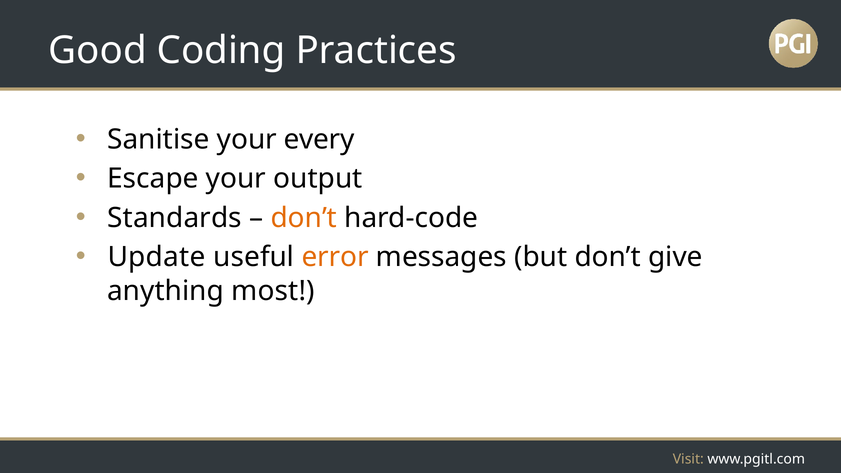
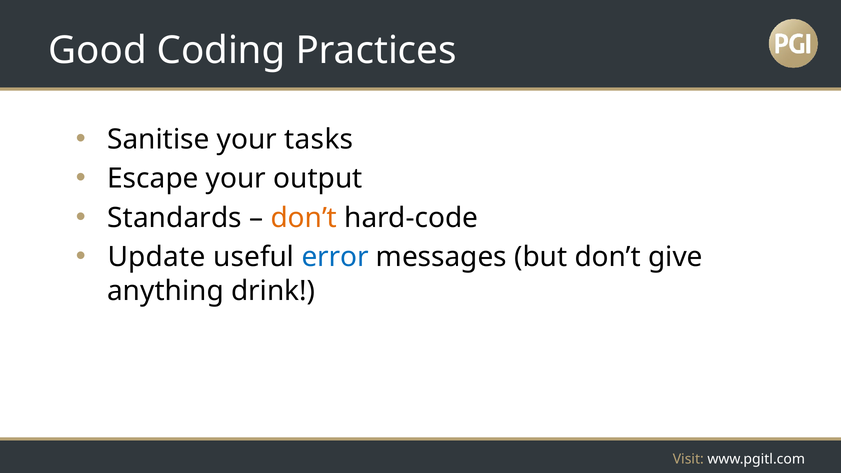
every: every -> tasks (319, 139)
error colour: orange -> blue (335, 257)
most: most -> drink (273, 291)
